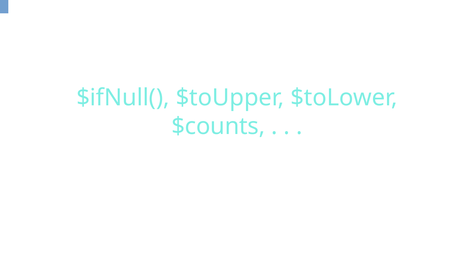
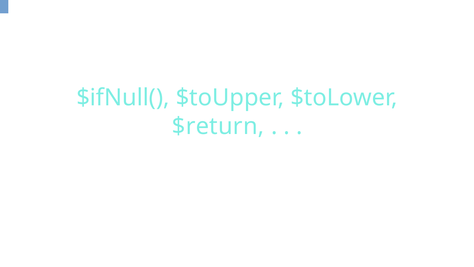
$counts: $counts -> $return (218, 126)
